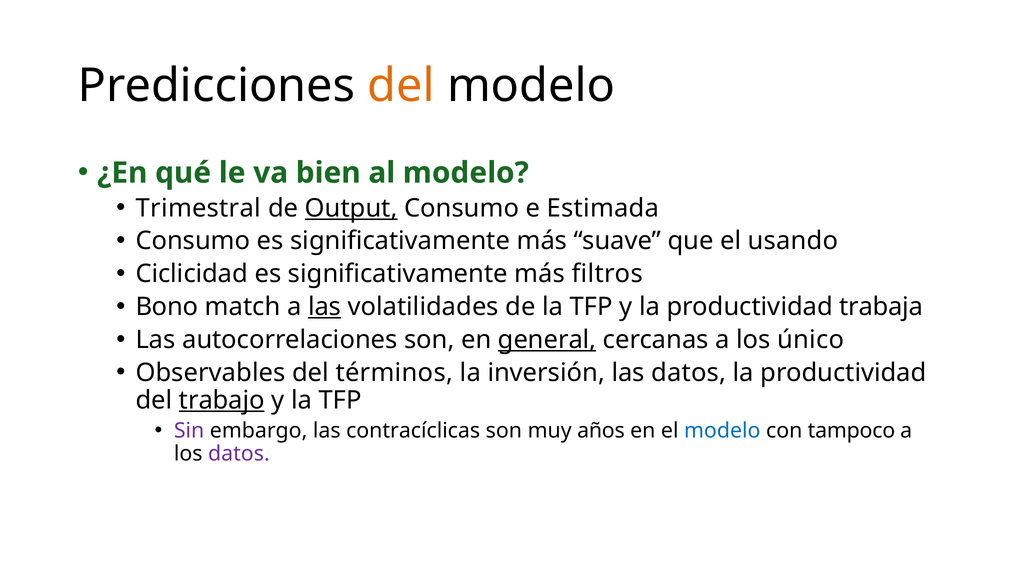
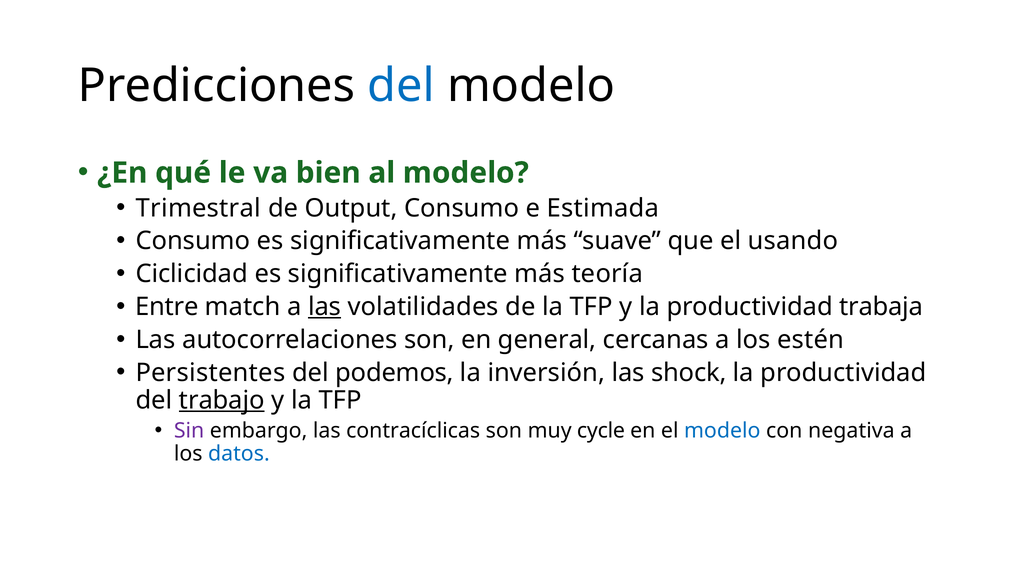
del colour: orange -> blue (401, 86)
Output underline: present -> none (351, 208)
filtros: filtros -> teoría (607, 274)
Bono: Bono -> Entre (167, 307)
general underline: present -> none (547, 340)
único: único -> estén (811, 340)
Observables: Observables -> Persistentes (210, 373)
términos: términos -> podemos (395, 373)
las datos: datos -> shock (689, 373)
años: años -> cycle (601, 431)
tampoco: tampoco -> negativa (851, 431)
datos colour: purple -> blue (239, 454)
